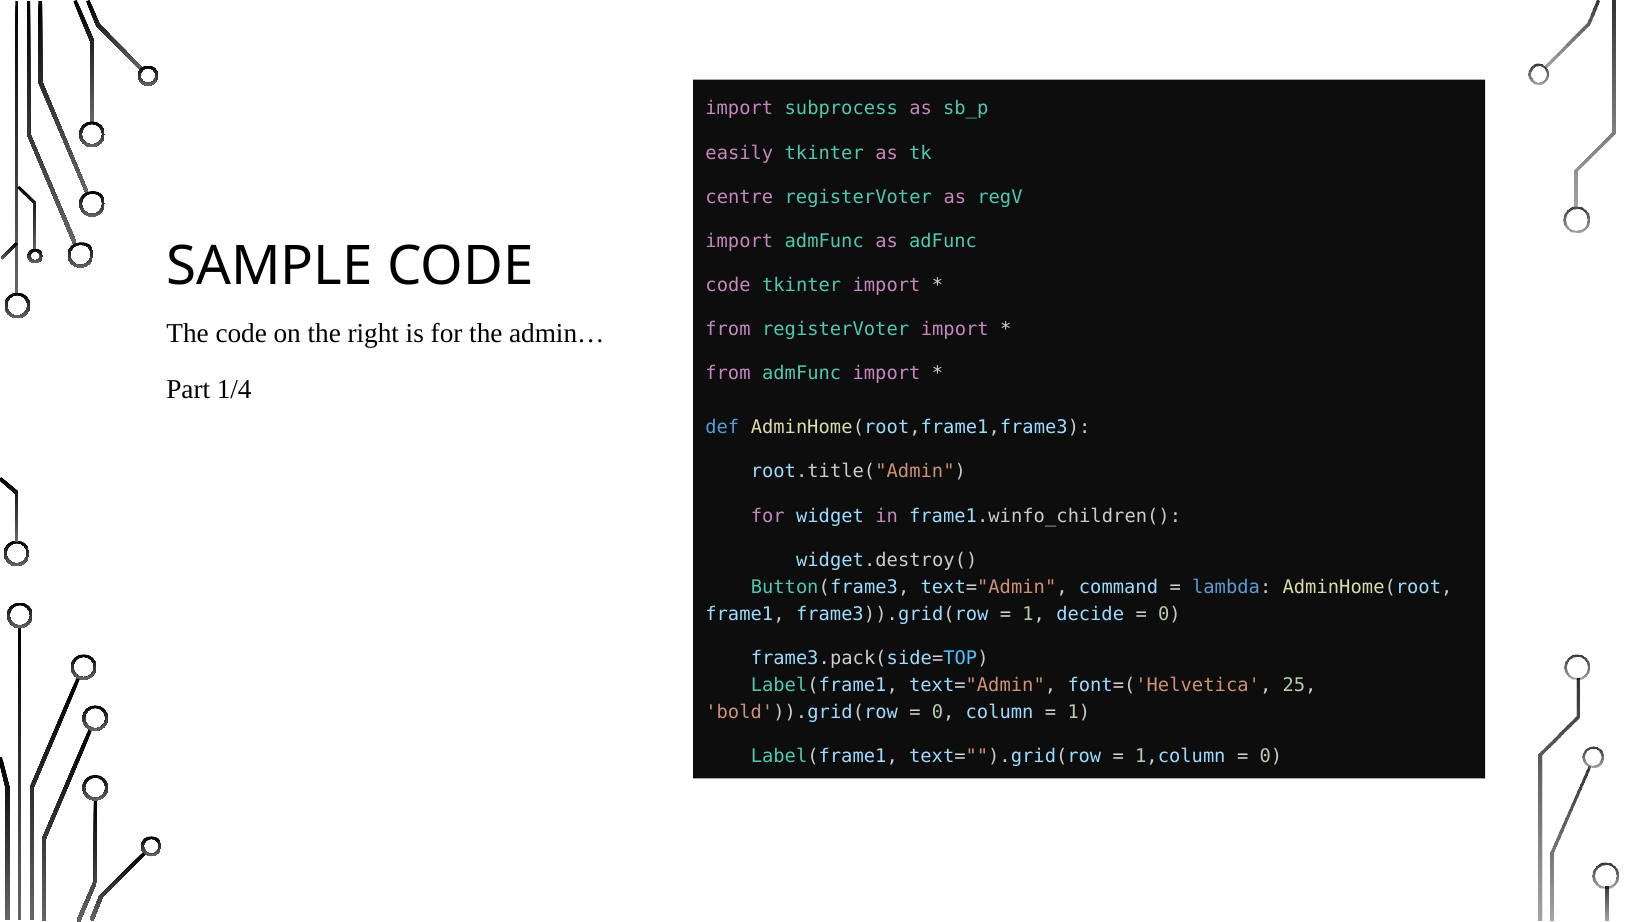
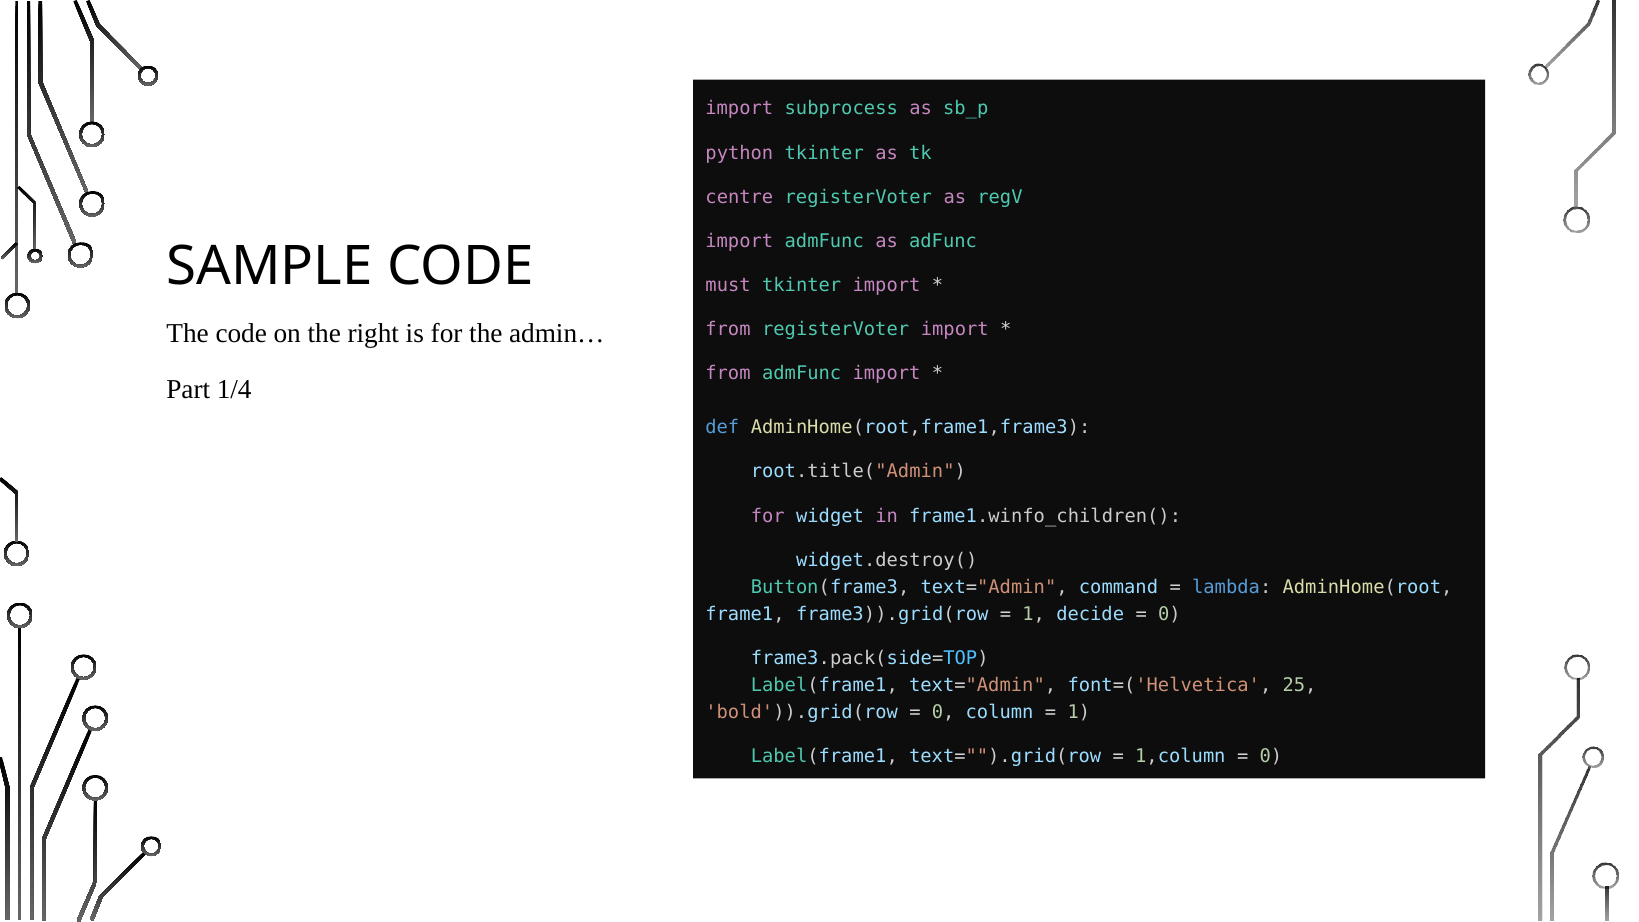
easily: easily -> python (739, 153)
code: code -> must (728, 285)
